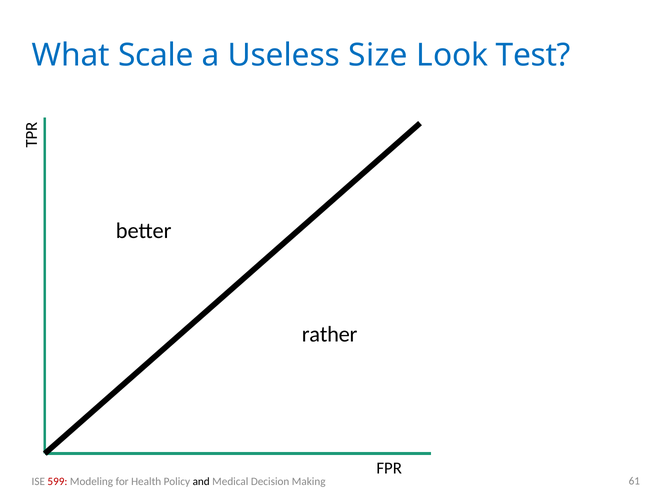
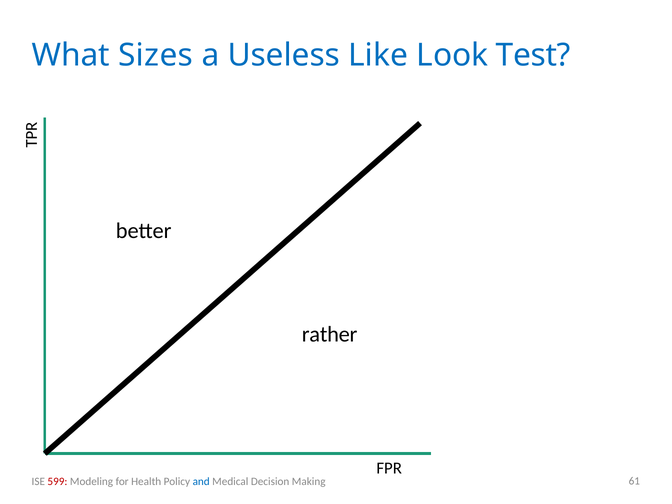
Scale: Scale -> Sizes (156, 55)
Size: Size -> Like (378, 55)
and colour: black -> blue (201, 481)
